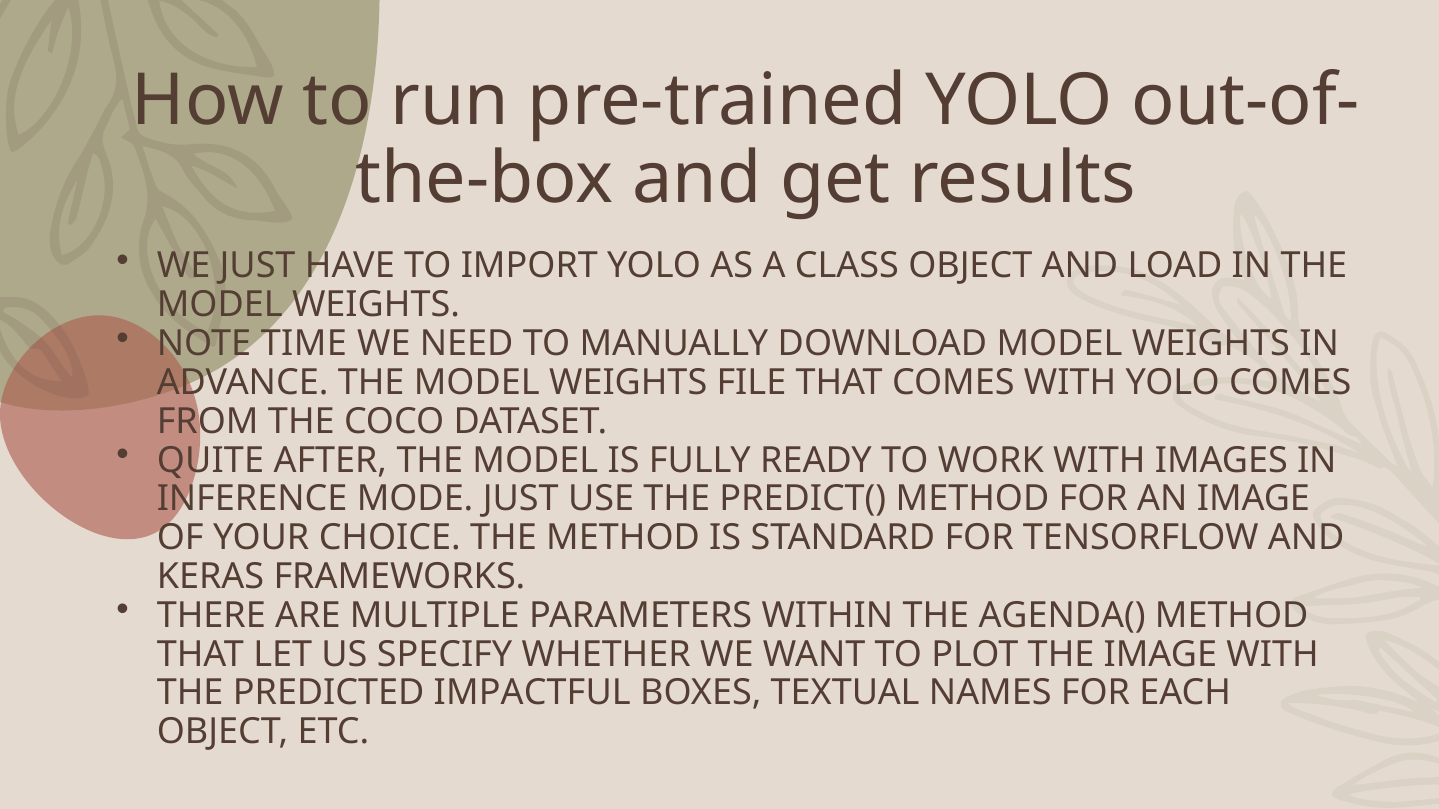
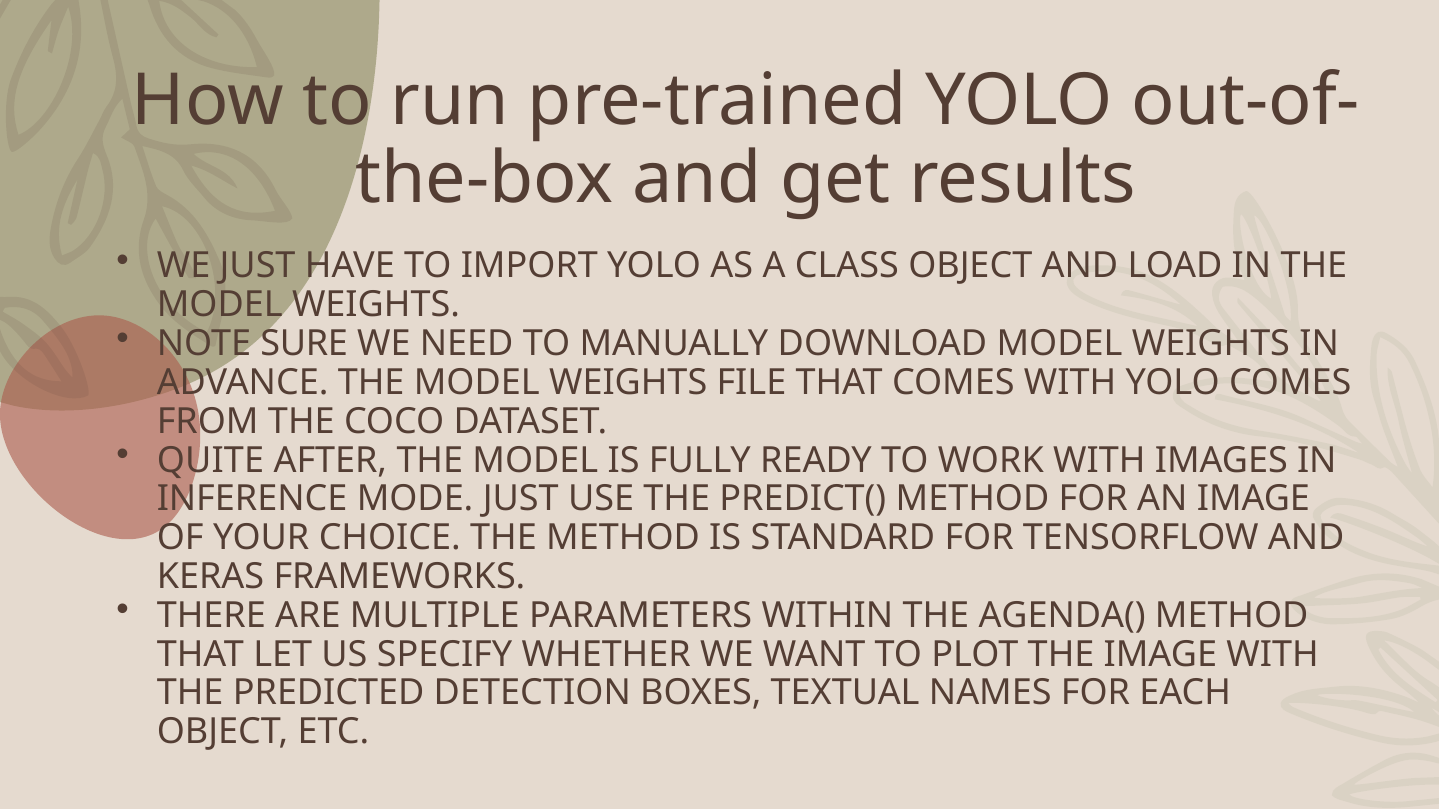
TIME: TIME -> SURE (304, 344)
IMPACTFUL: IMPACTFUL -> DETECTION (532, 693)
